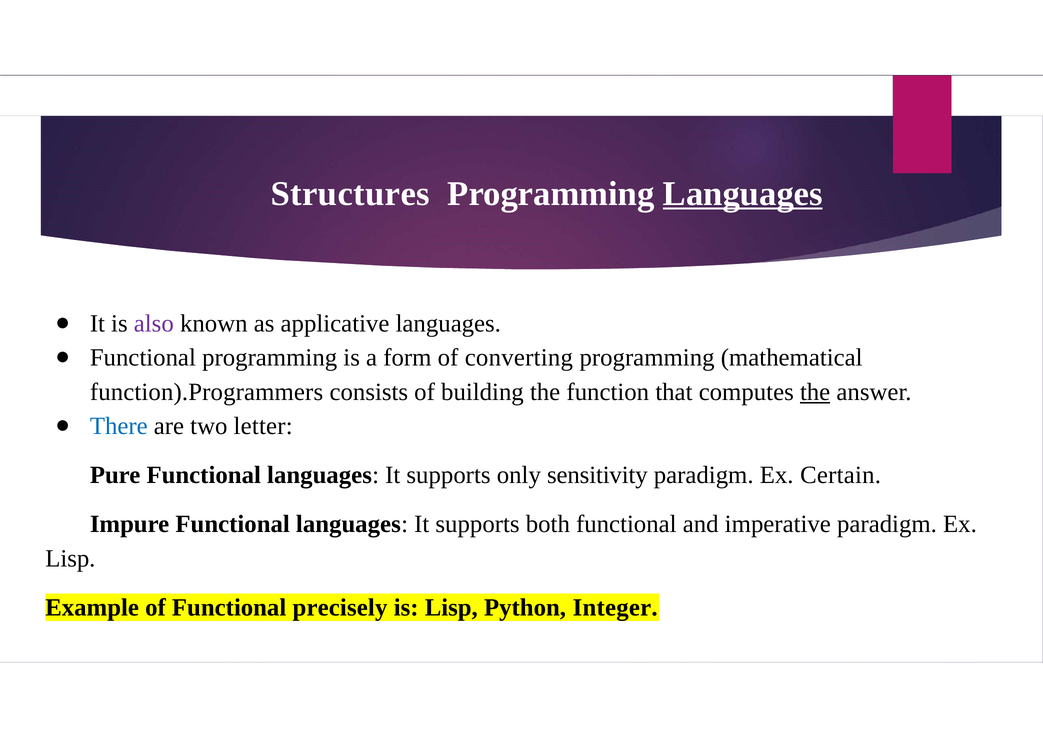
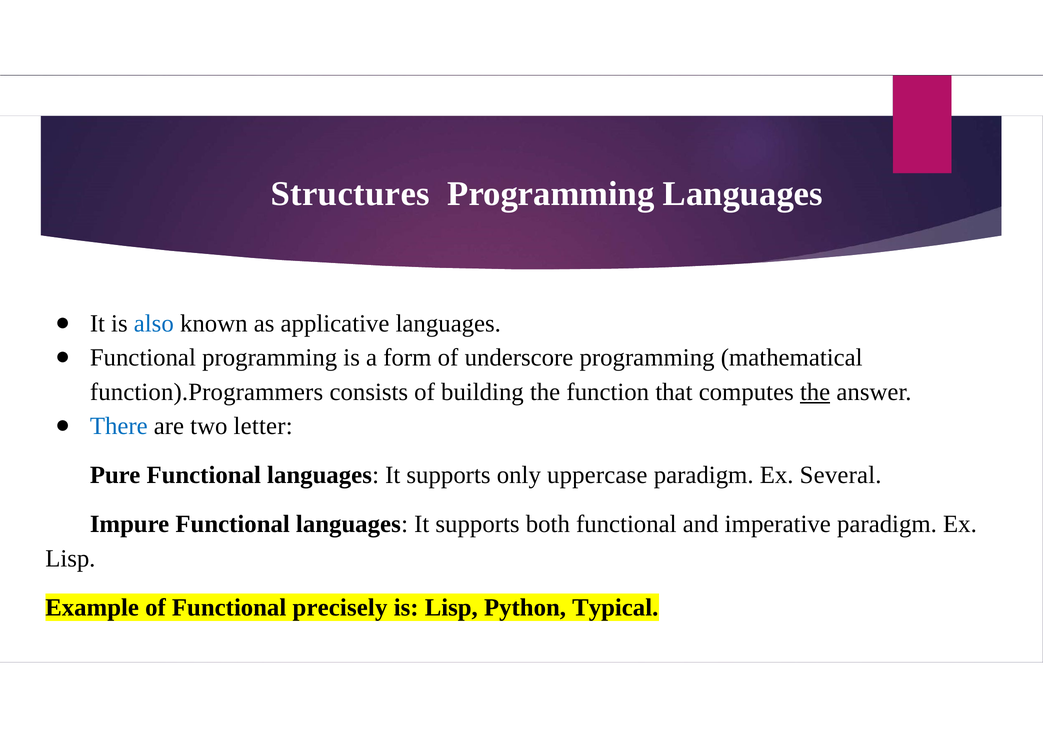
Languages underline: present -> none (743, 194)
also colour: purple -> blue (154, 323)
converting: converting -> underscore (519, 358)
sensitivity: sensitivity -> uppercase (597, 475)
Certain: Certain -> Several (841, 475)
Integer: Integer -> Typical (615, 607)
